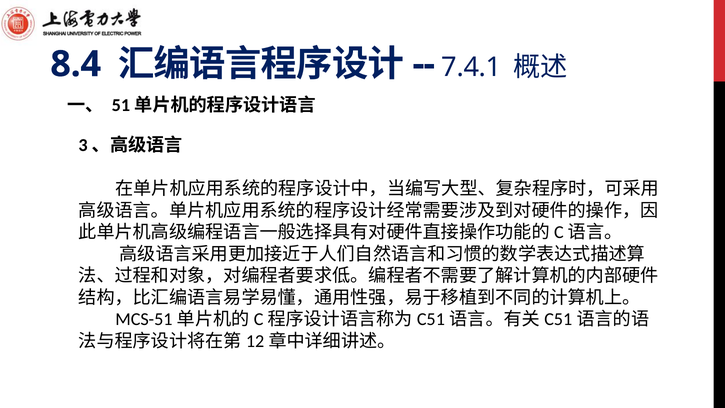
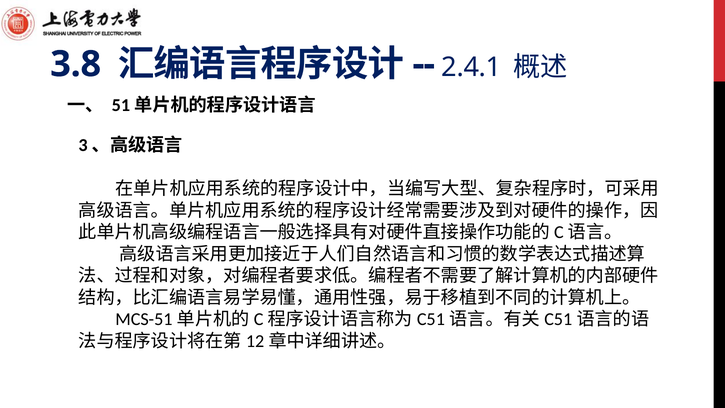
8.4: 8.4 -> 3.8 (76, 64)
7.4.1: 7.4.1 -> 2.4.1 (471, 67)
